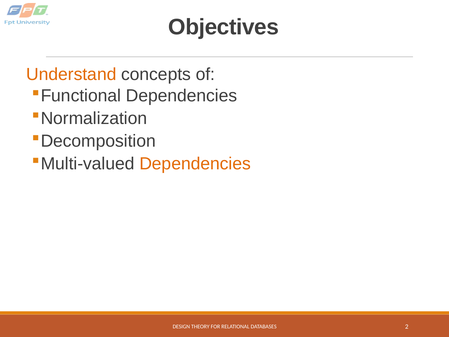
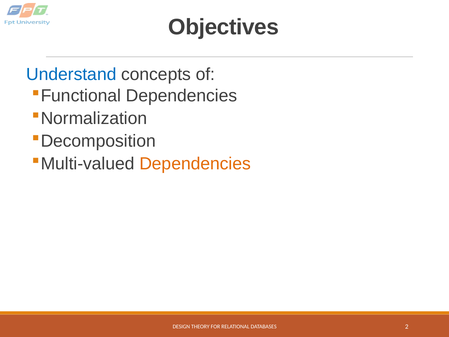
Understand colour: orange -> blue (71, 74)
